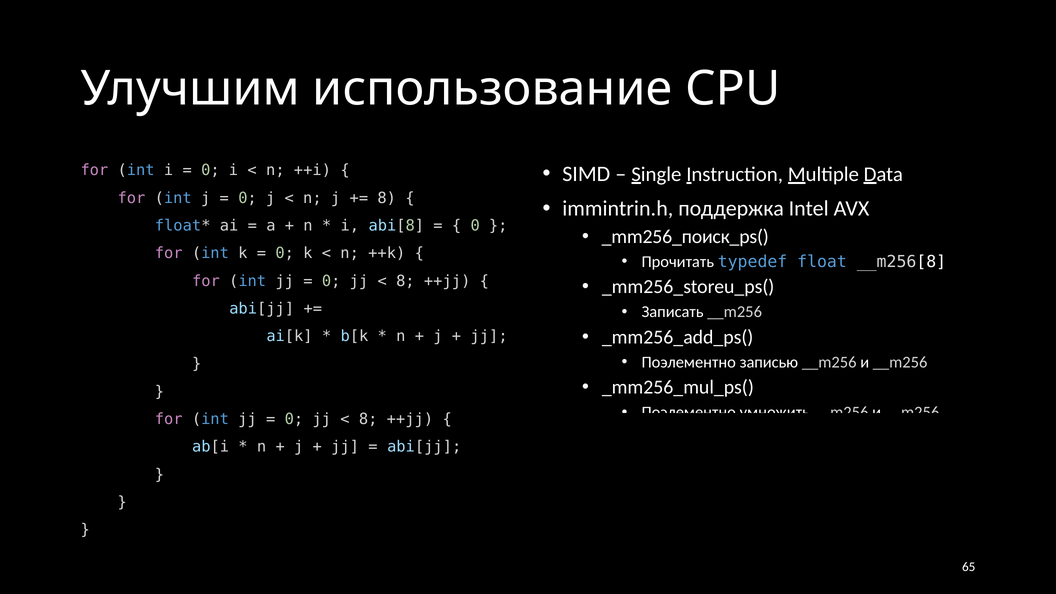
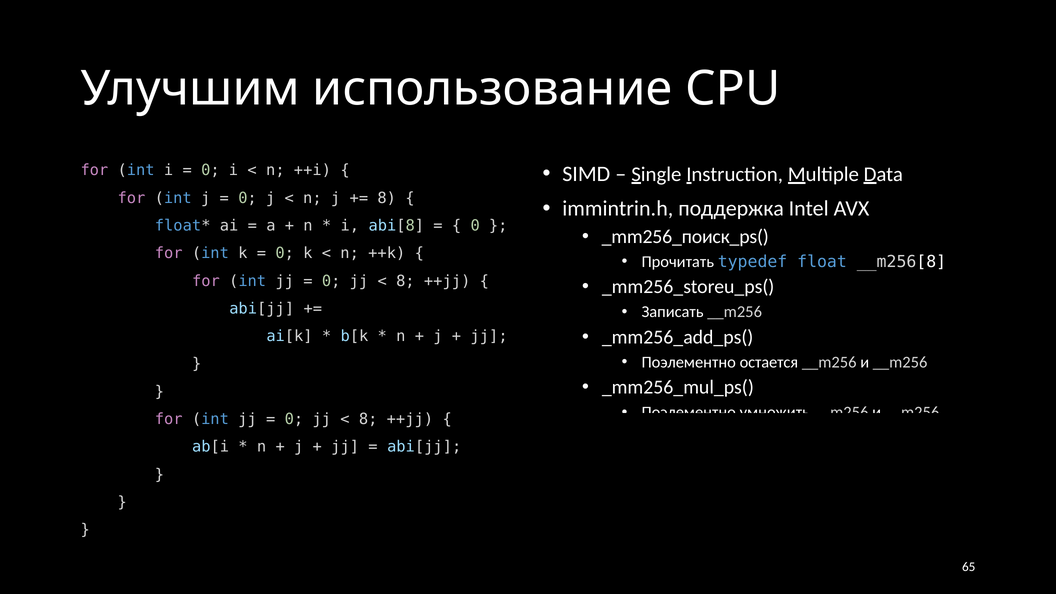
записью: записью -> остается (769, 362)
